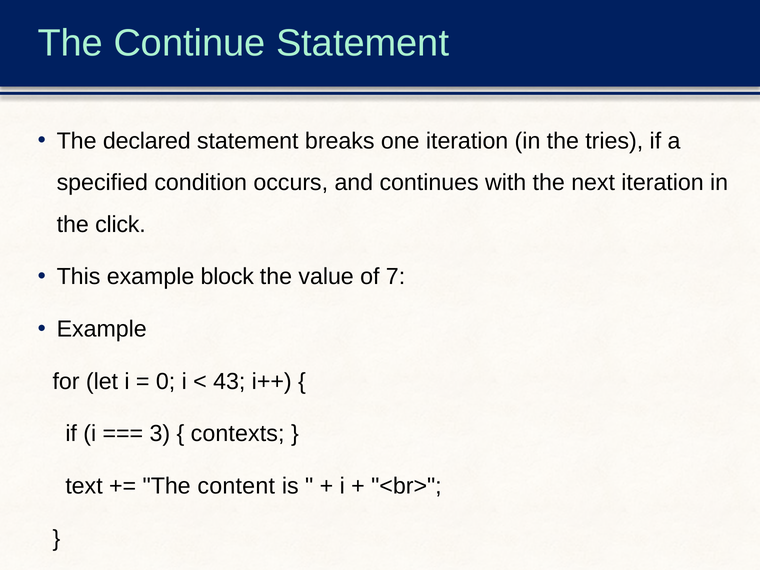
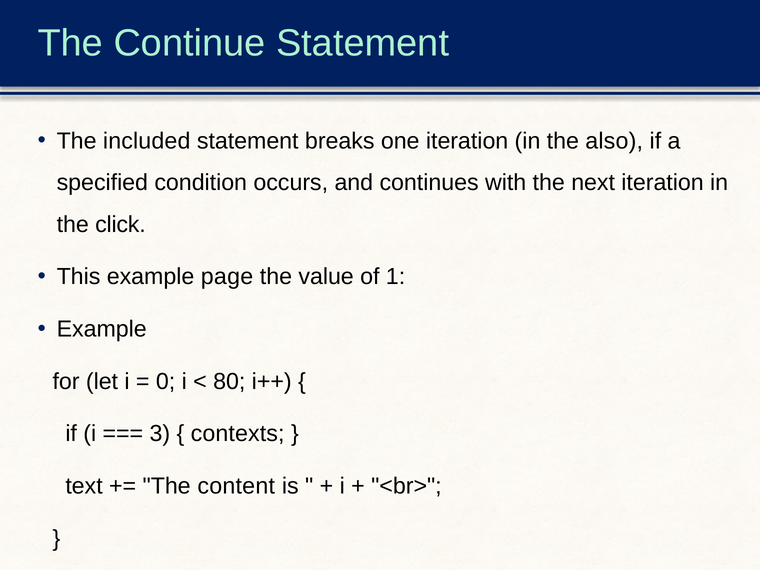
declared: declared -> included (147, 141)
tries: tries -> also (614, 141)
block: block -> page (227, 277)
7: 7 -> 1 (396, 277)
43: 43 -> 80 (229, 381)
